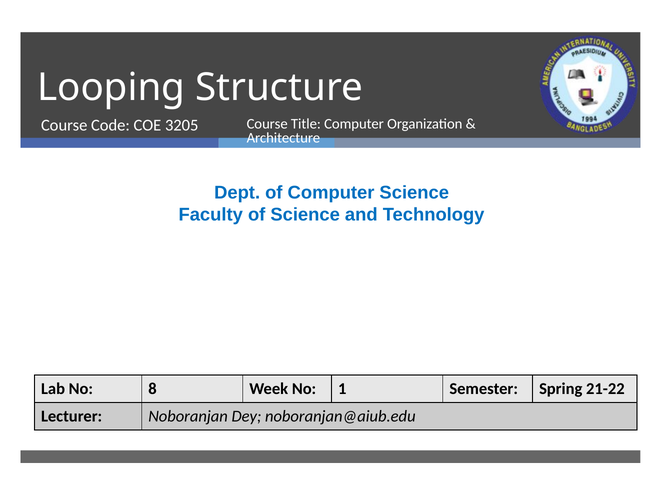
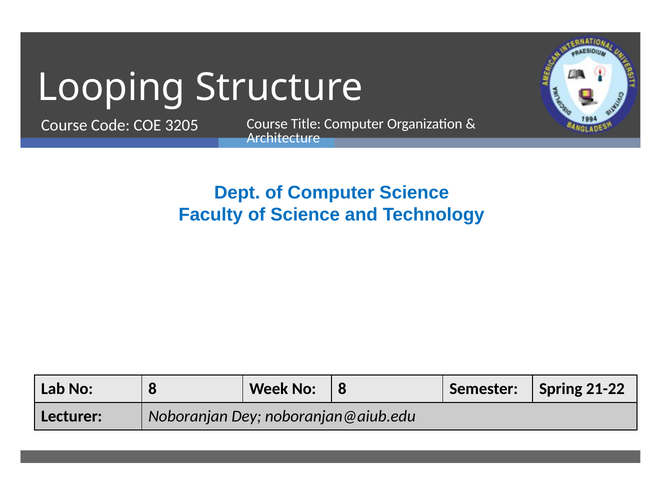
Week No 1: 1 -> 8 (342, 388)
